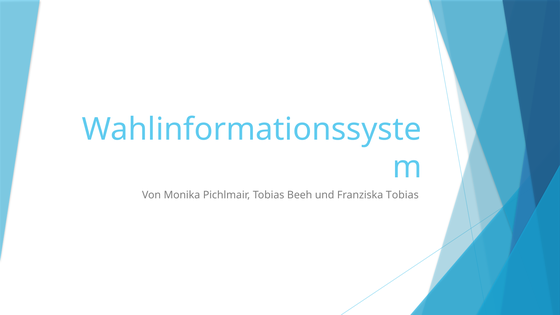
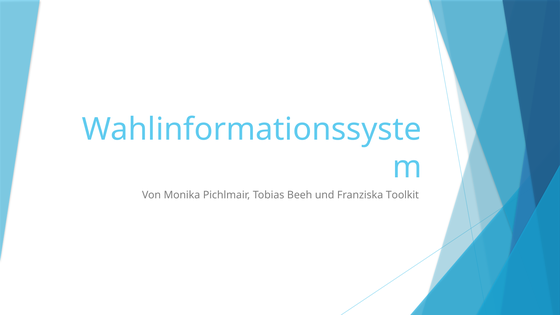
Franziska Tobias: Tobias -> Toolkit (402, 195)
